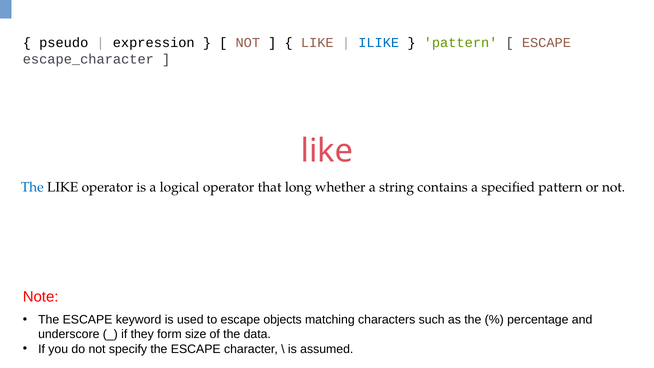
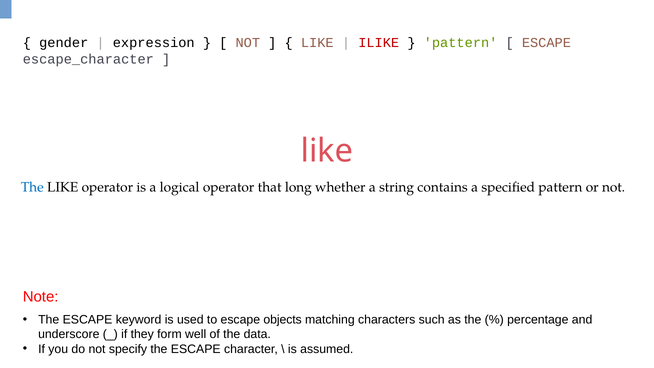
pseudo: pseudo -> gender (64, 43)
ILIKE colour: blue -> red (379, 43)
size: size -> well (196, 334)
